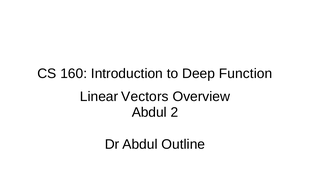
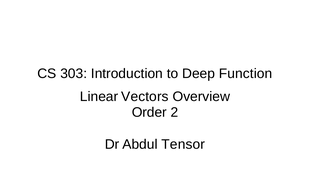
160: 160 -> 303 (74, 74)
Abdul: Abdul -> Order (149, 113)
Outline: Outline -> Tensor (183, 145)
